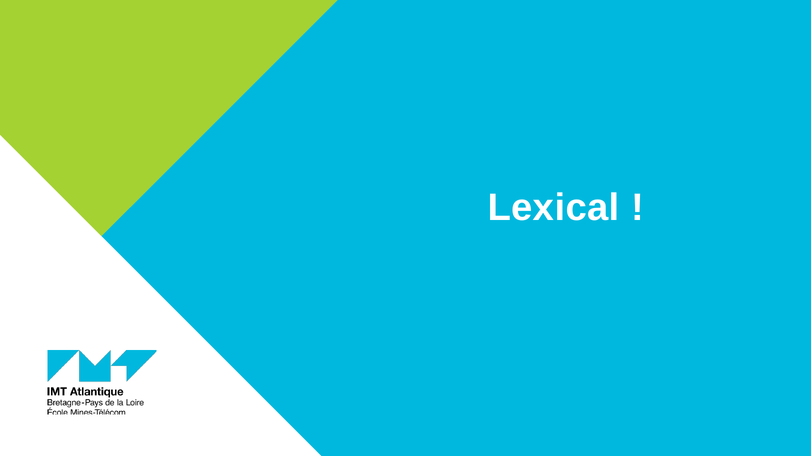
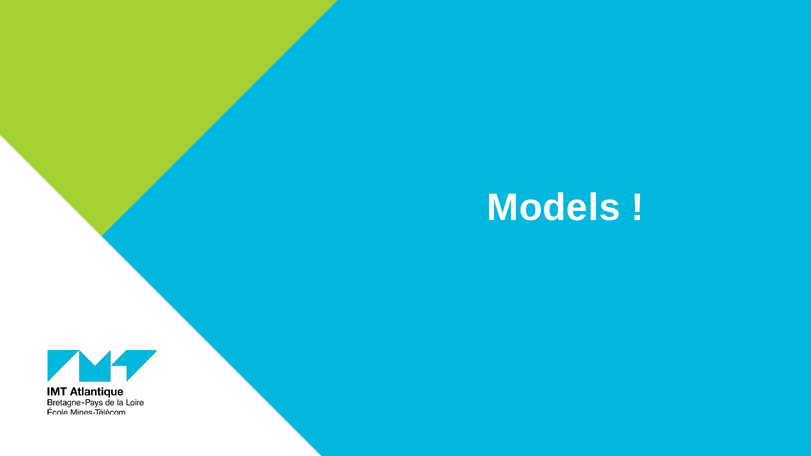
Lexical: Lexical -> Models (554, 208)
